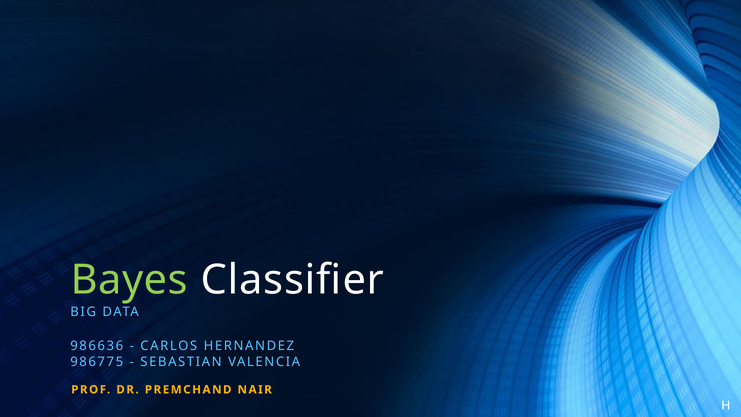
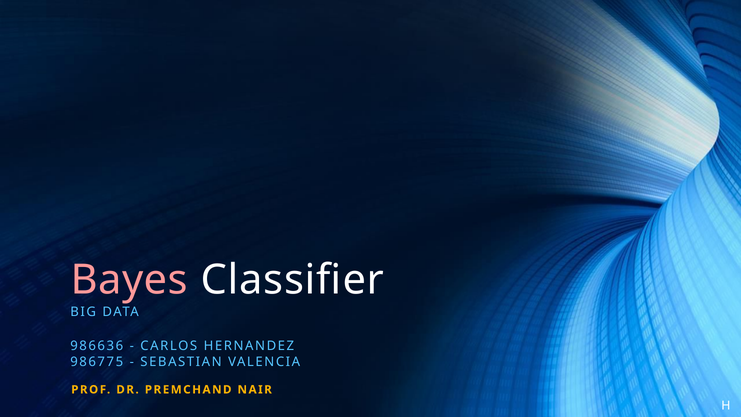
Bayes colour: light green -> pink (129, 280)
